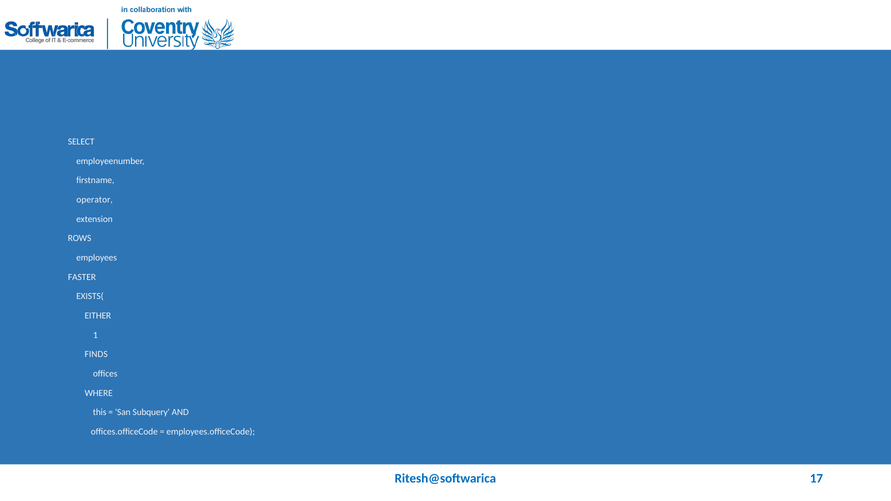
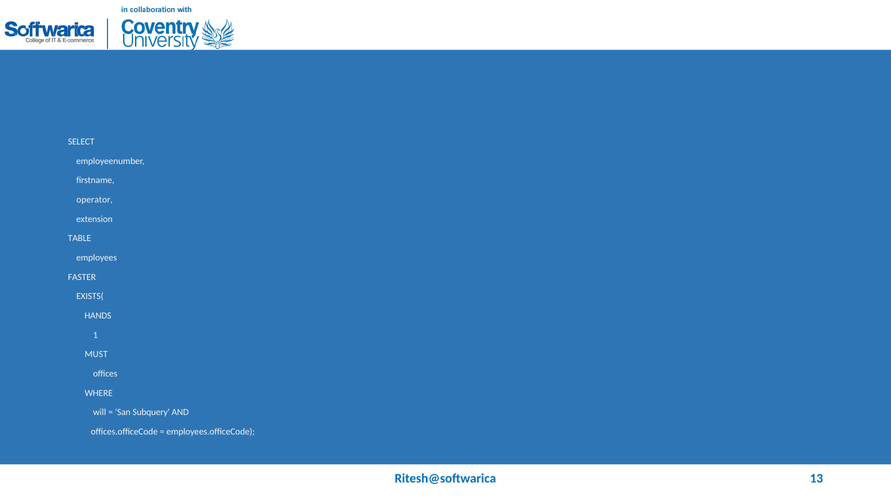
ROWS: ROWS -> TABLE (80, 238)
EITHER: EITHER -> HANDS (98, 316)
FINDS: FINDS -> MUST (96, 354)
this: this -> will (100, 412)
17: 17 -> 13 (816, 479)
